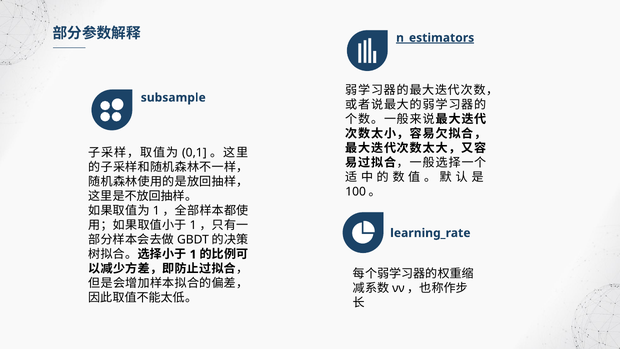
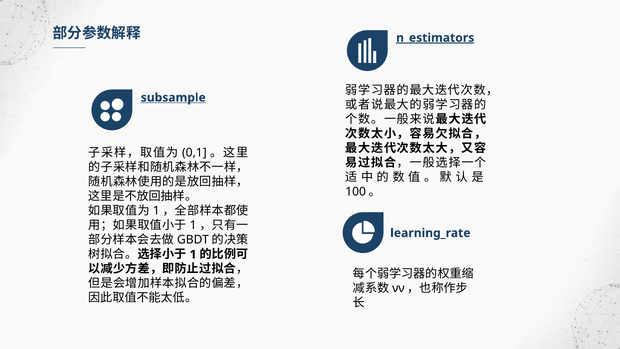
subsample underline: none -> present (173, 98)
